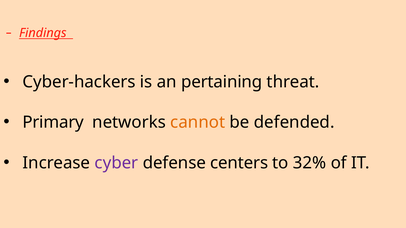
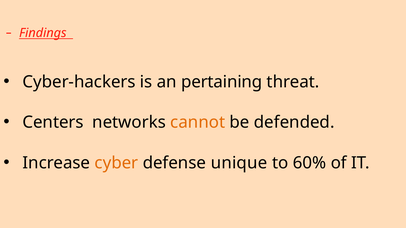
Primary: Primary -> Centers (53, 122)
cyber colour: purple -> orange (116, 163)
centers: centers -> unique (239, 163)
32%: 32% -> 60% (310, 163)
